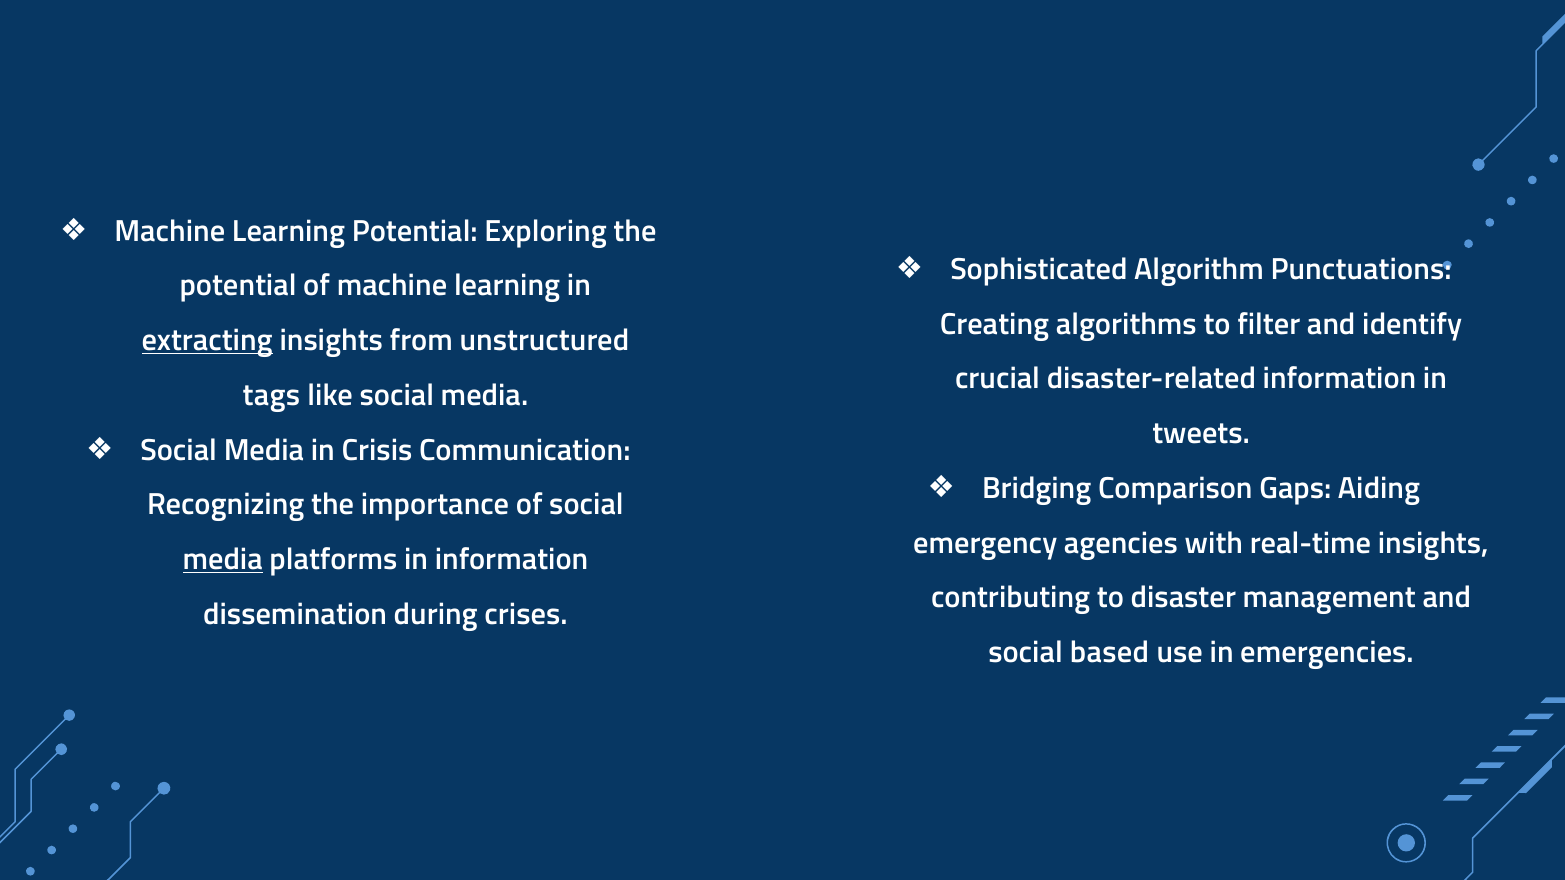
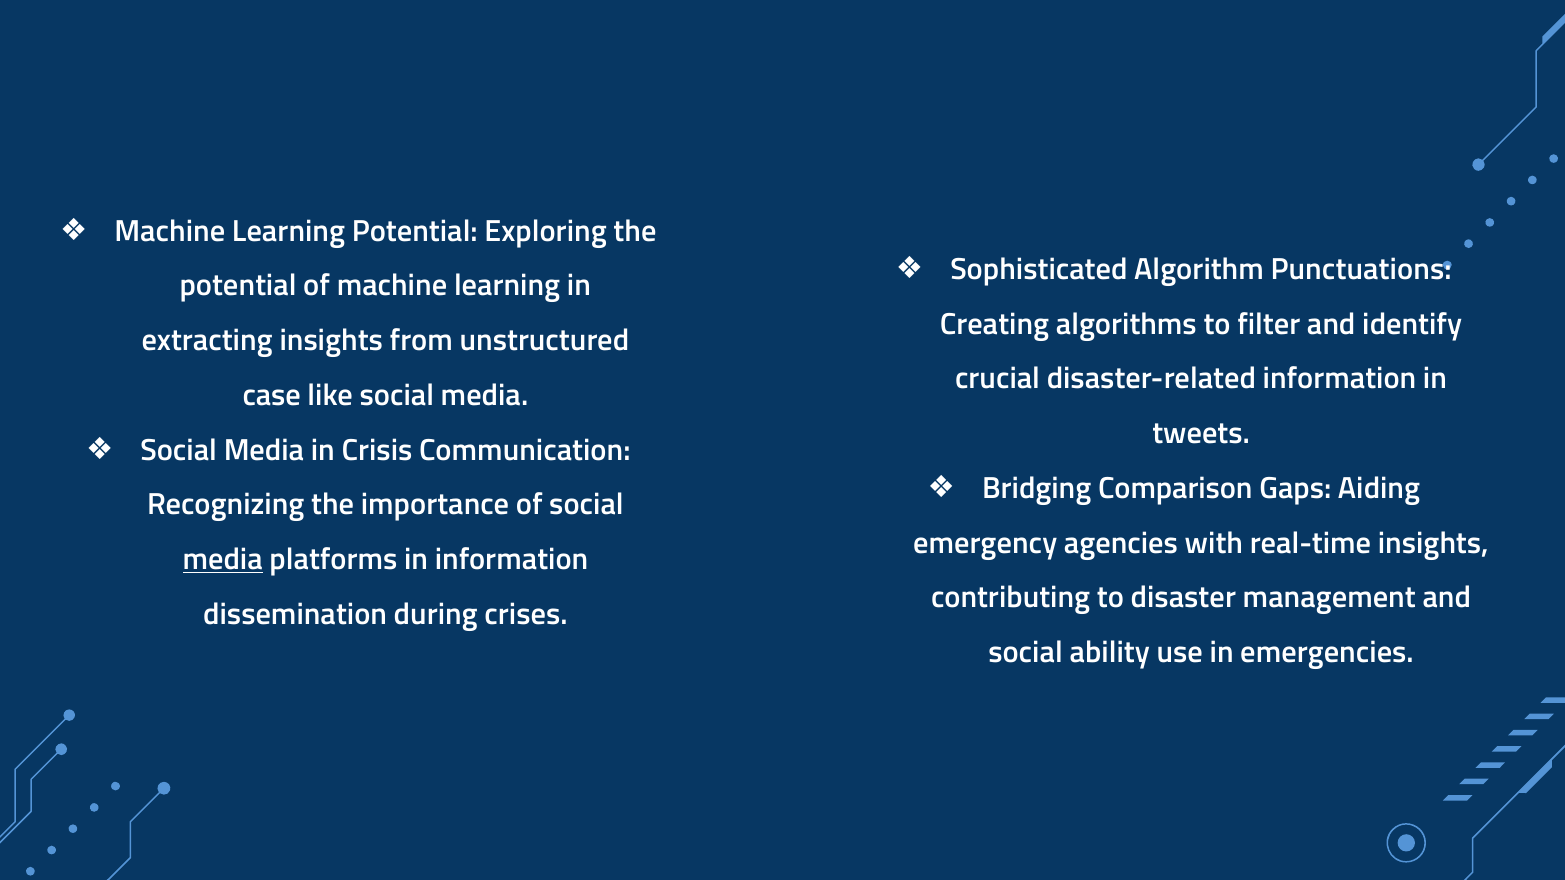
extracting underline: present -> none (207, 341)
tags: tags -> case (272, 395)
based: based -> ability (1110, 653)
